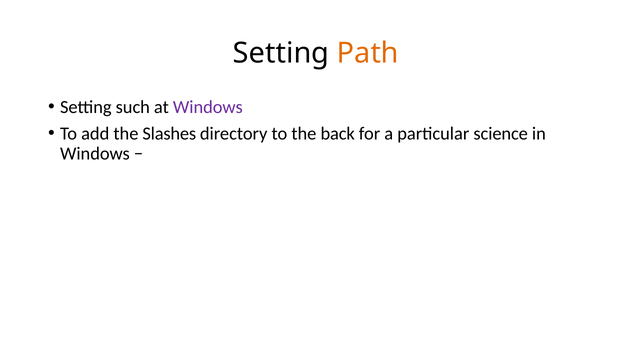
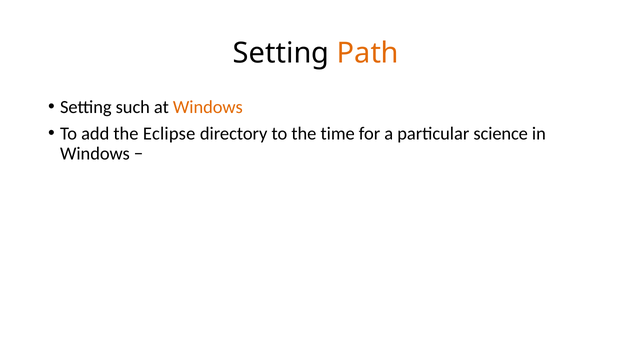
Windows colour: purple -> orange (208, 107)
Slashes: Slashes -> Eclipse (169, 133)
back: back -> time (338, 133)
